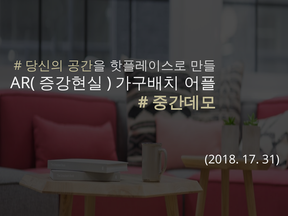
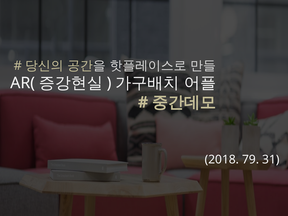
17: 17 -> 79 (251, 159)
